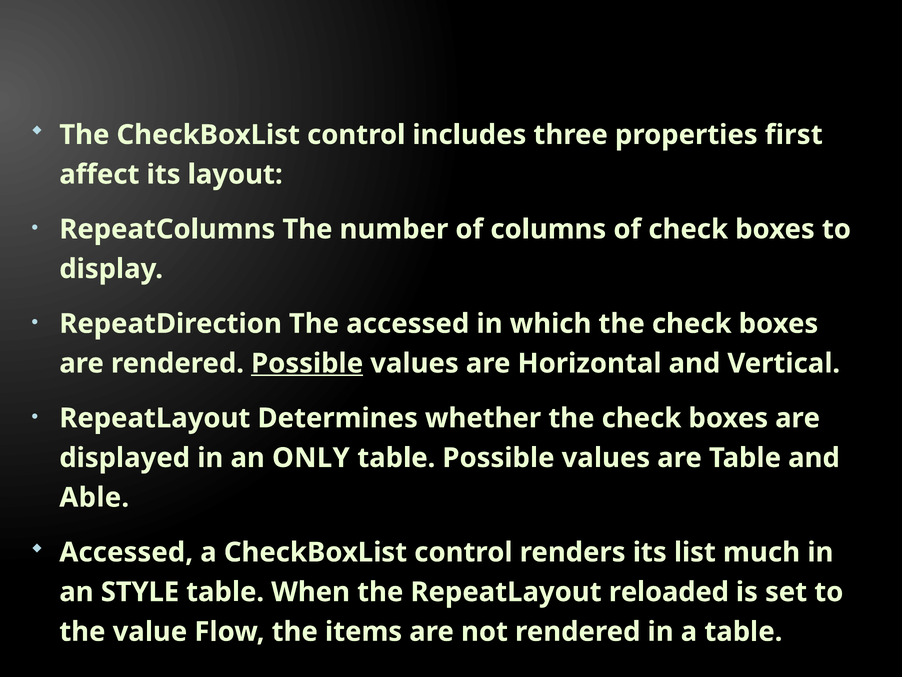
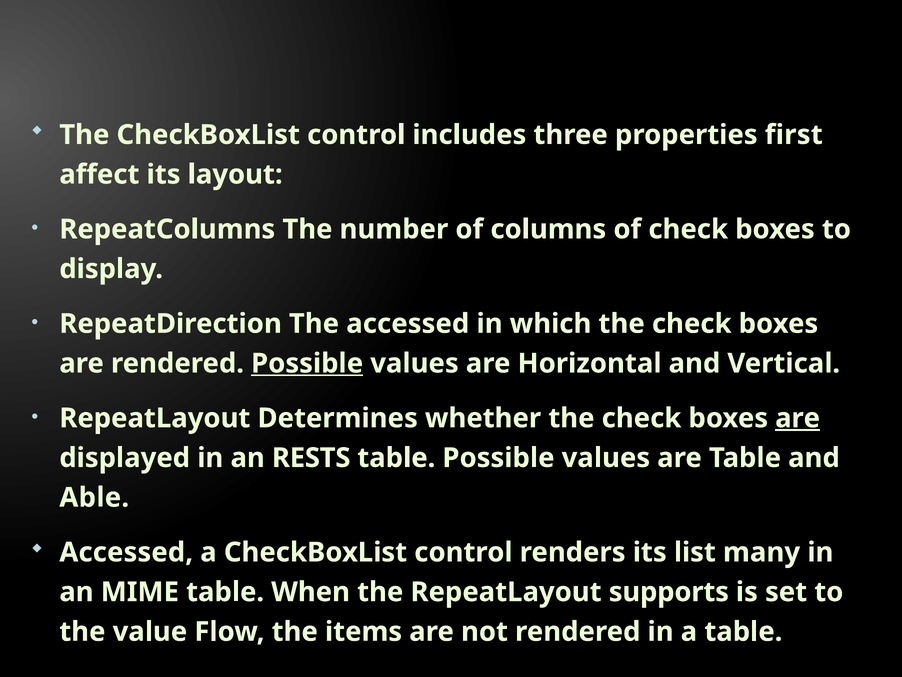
are underline: none -> present (798, 418)
ONLY: ONLY -> RESTS (311, 458)
much: much -> many (762, 552)
STYLE: STYLE -> MIME (140, 592)
reloaded: reloaded -> supports (669, 592)
